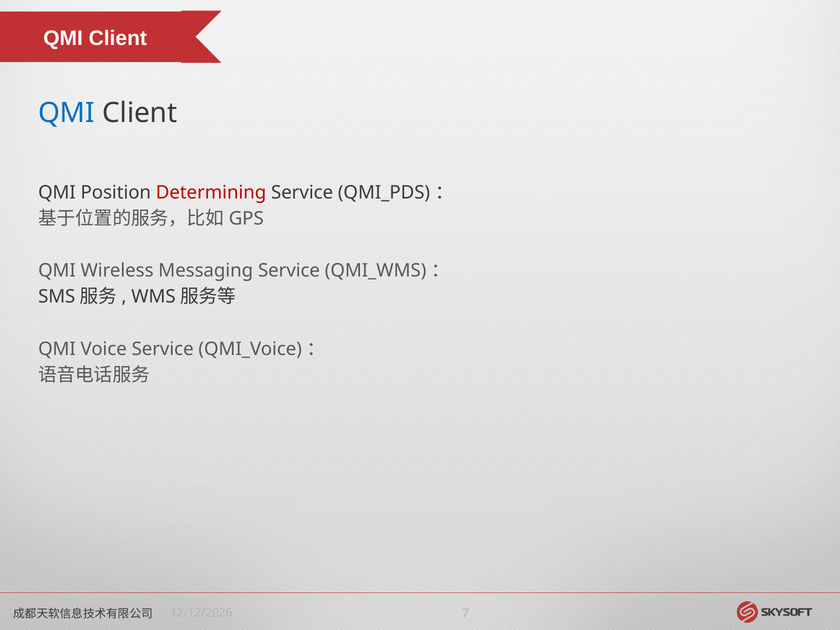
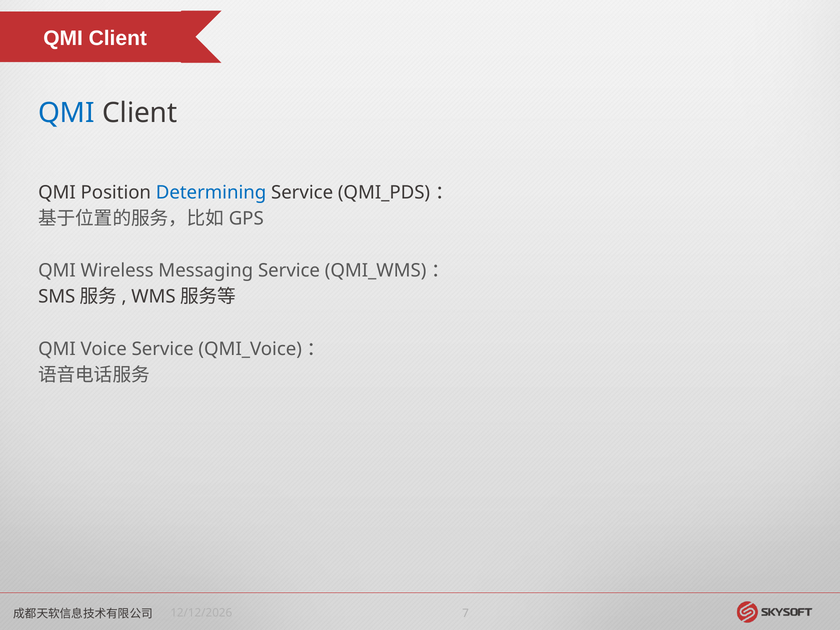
Determining colour: red -> blue (211, 192)
